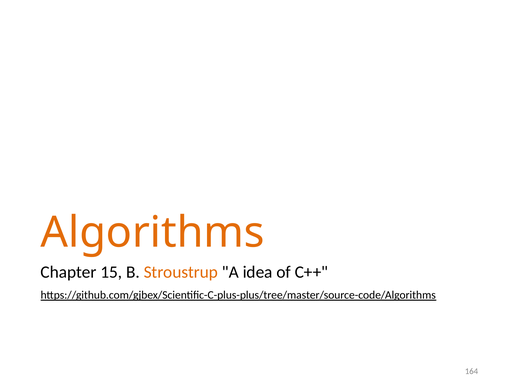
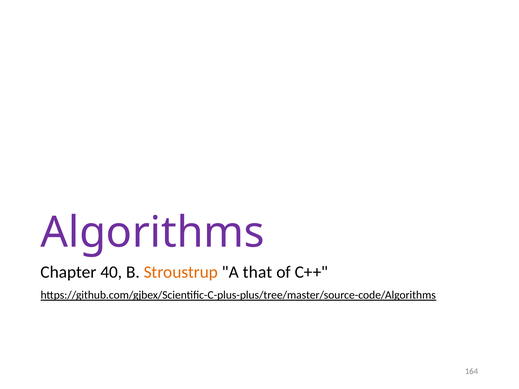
Algorithms colour: orange -> purple (153, 233)
15: 15 -> 40 (111, 272)
idea: idea -> that (258, 272)
